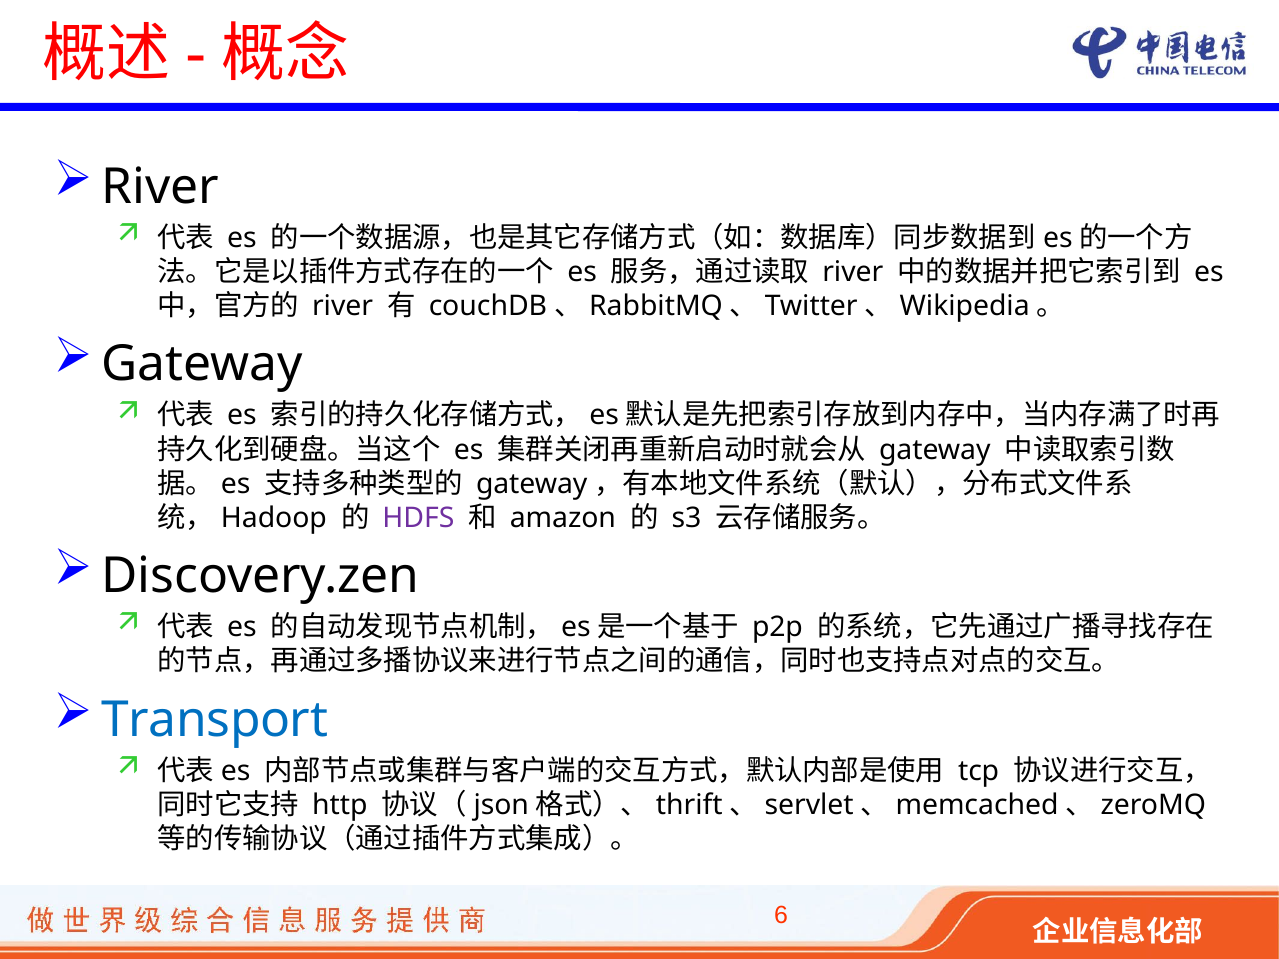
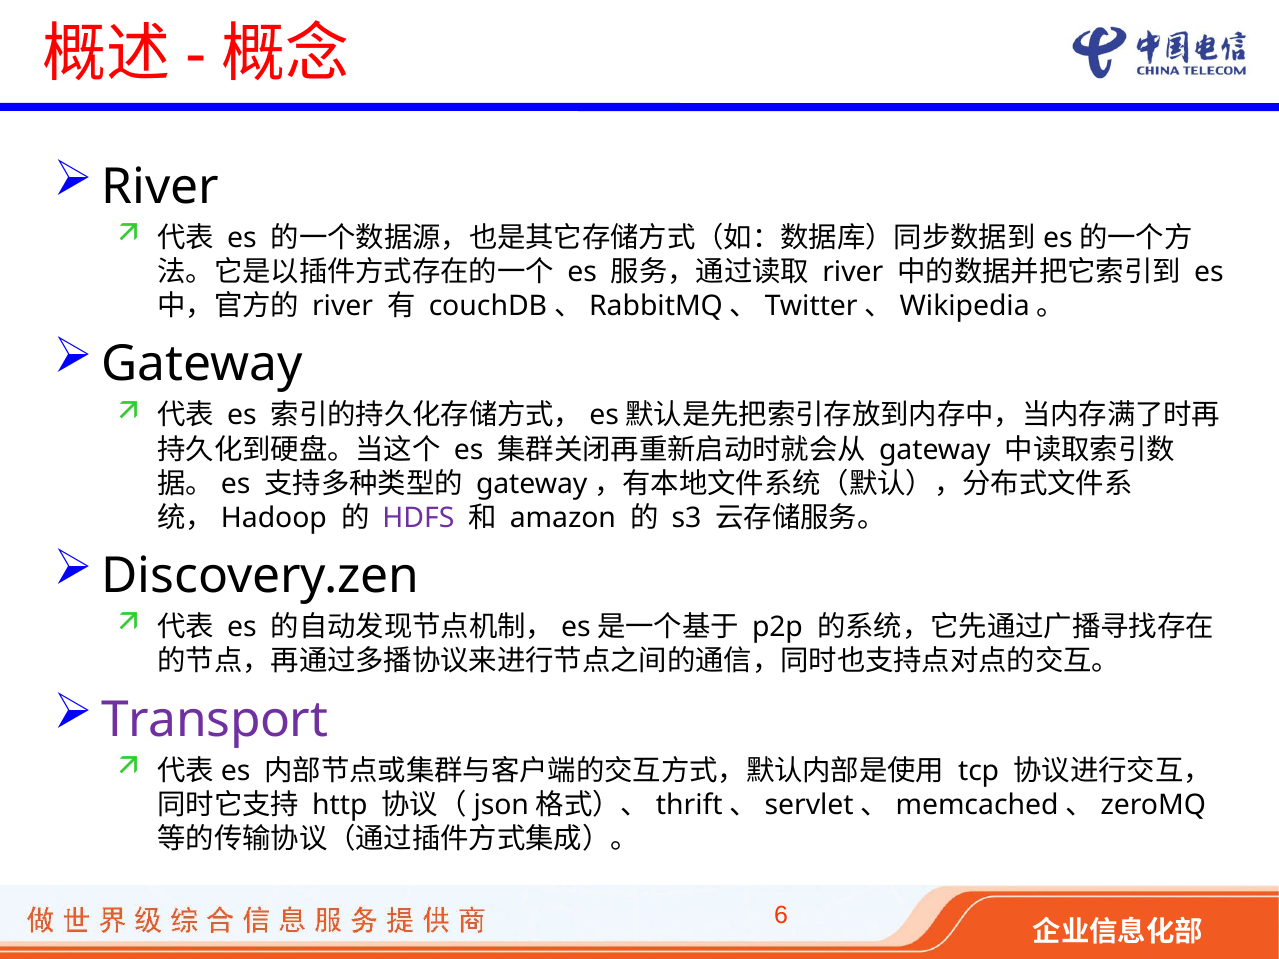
Transport colour: blue -> purple (215, 720)
